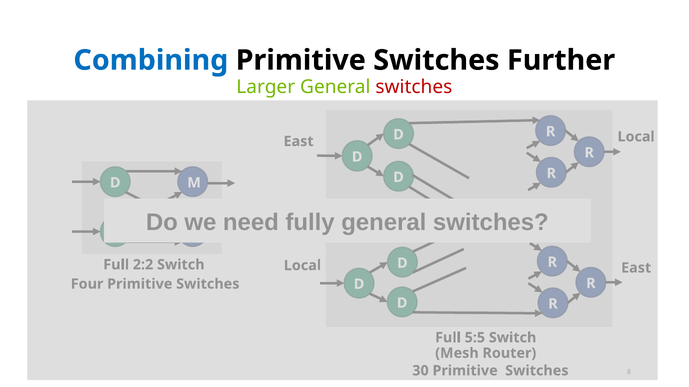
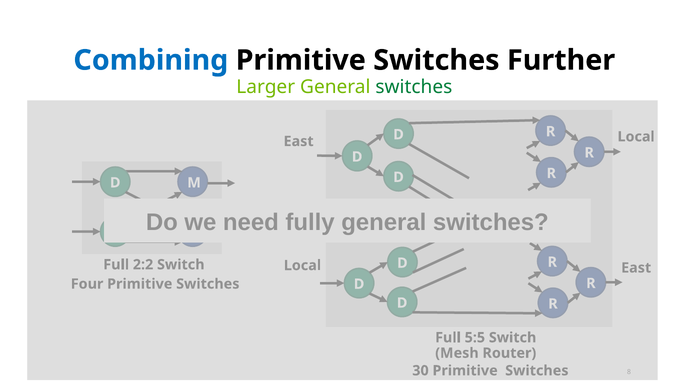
switches colour: red -> green (414, 87)
